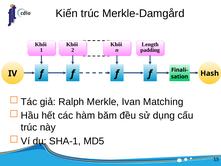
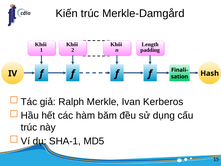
Matching: Matching -> Kerberos (163, 102)
